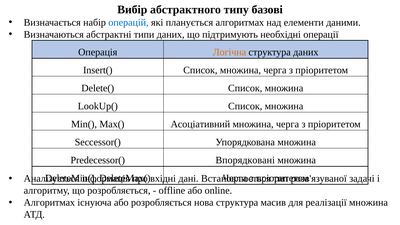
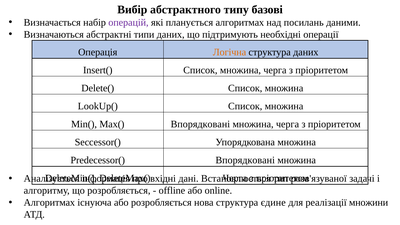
операцій colour: blue -> purple (128, 23)
елементи: елементи -> посилань (304, 23)
Max( Асоціативний: Асоціативний -> Впорядковані (200, 124)
масив: масив -> єдине (273, 203)
реалізації множина: множина -> множини (369, 203)
